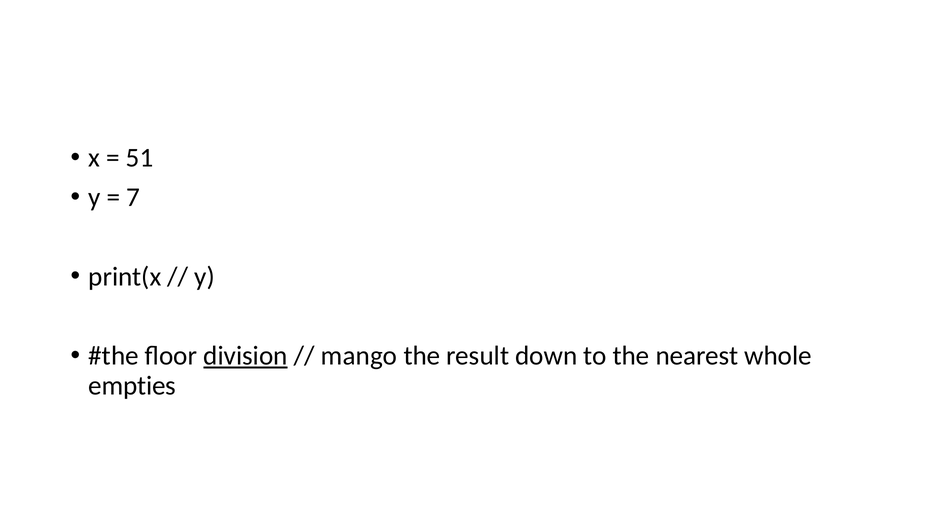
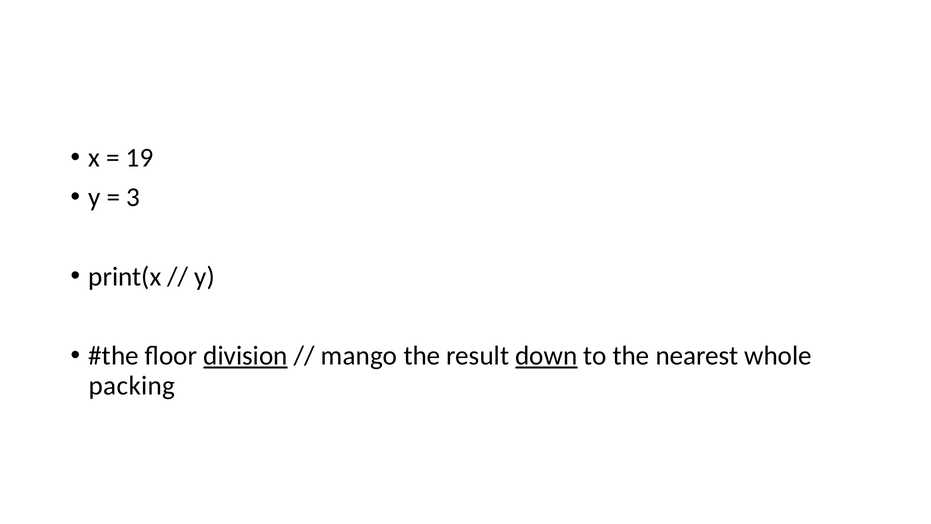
51: 51 -> 19 (140, 158)
7: 7 -> 3 (133, 197)
down underline: none -> present (546, 356)
empties: empties -> packing (132, 385)
